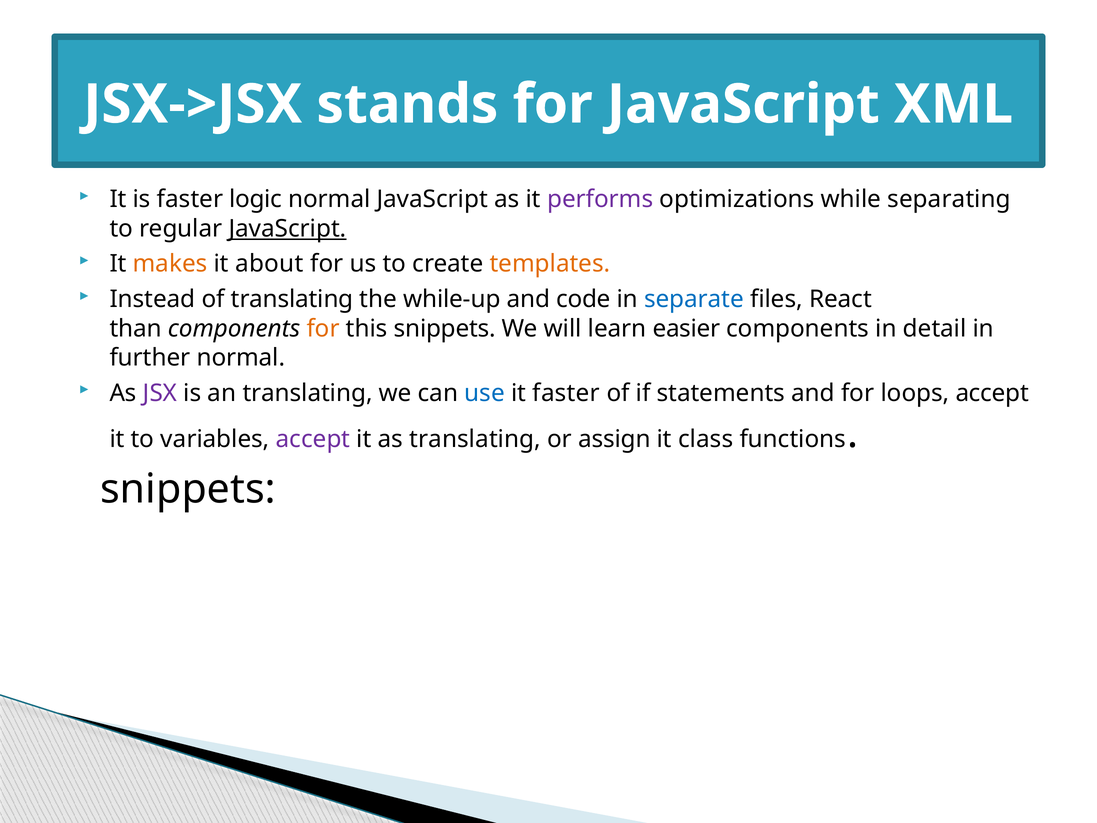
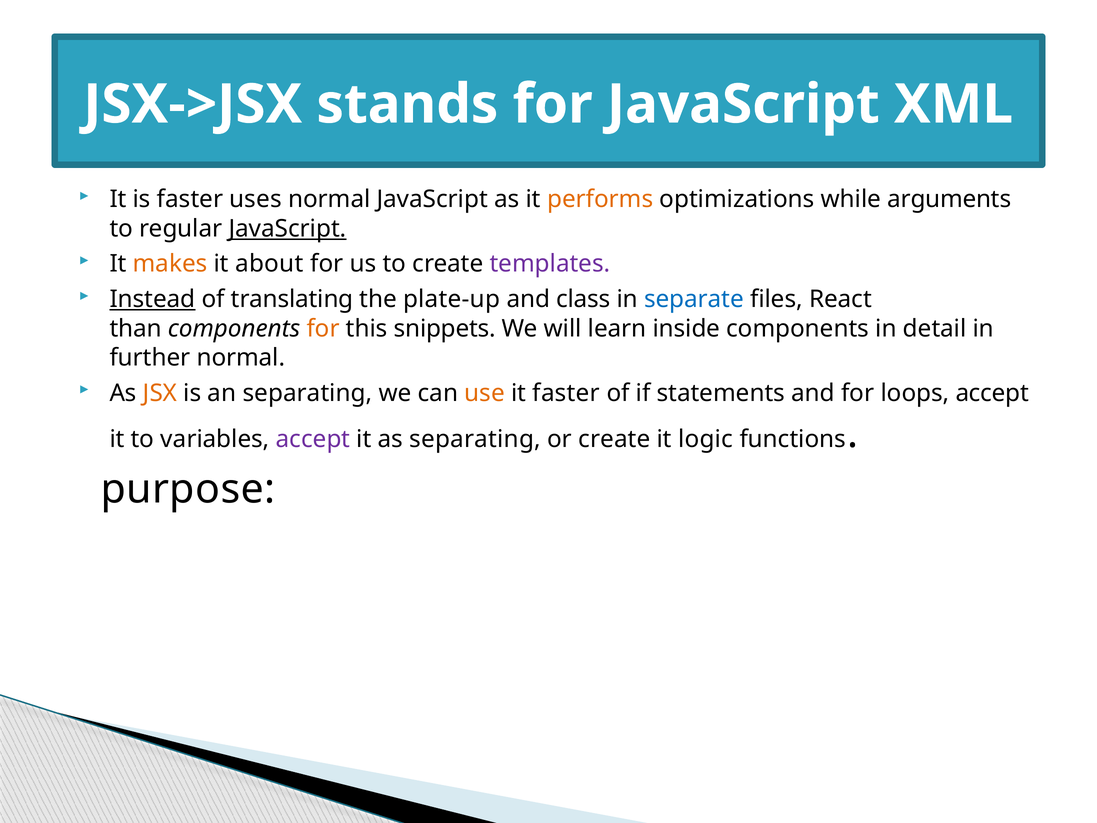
logic: logic -> uses (256, 199)
performs colour: purple -> orange (600, 199)
separating: separating -> arguments (949, 199)
templates colour: orange -> purple (550, 264)
Instead underline: none -> present (152, 299)
while-up: while-up -> plate-up (452, 299)
code: code -> class (583, 299)
easier: easier -> inside (686, 328)
JSX colour: purple -> orange (160, 393)
an translating: translating -> separating (307, 393)
use colour: blue -> orange (485, 393)
as translating: translating -> separating (475, 439)
or assign: assign -> create (614, 439)
class: class -> logic (706, 439)
snippets: snippets -> purpose (188, 489)
